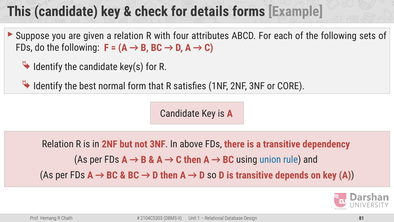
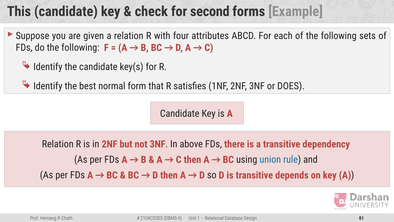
details: details -> second (210, 11)
CORE: CORE -> DOES (291, 86)
